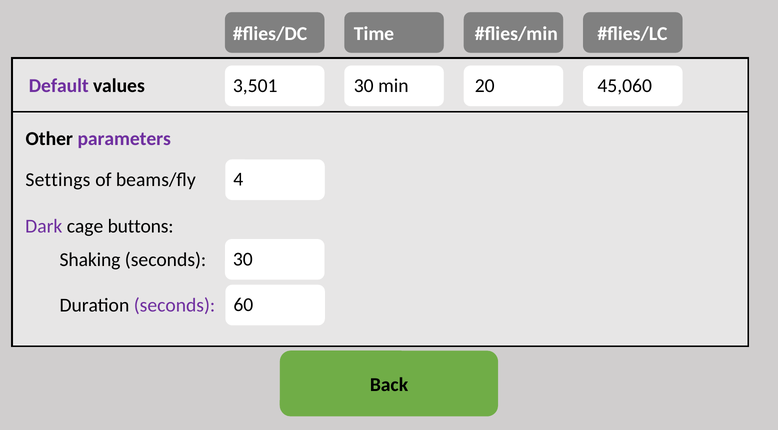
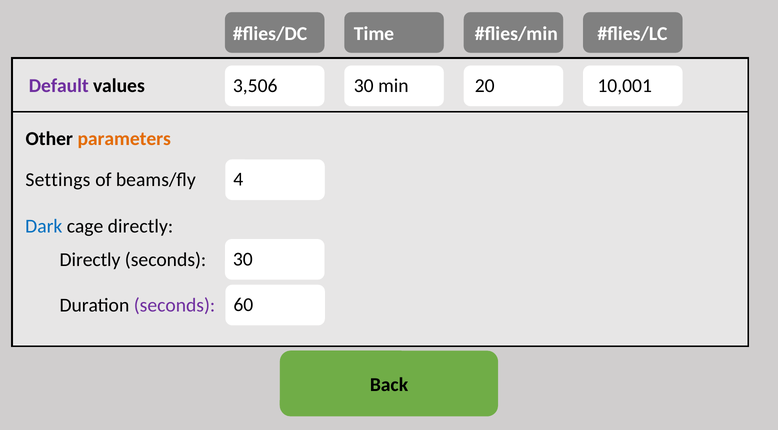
3,501: 3,501 -> 3,506 (255, 86)
45,060: 45,060 -> 10,001 (625, 86)
parameters colour: purple -> orange (124, 139)
Dark colour: purple -> blue (44, 226)
cage buttons: buttons -> directly (140, 226)
Shaking: Shaking -> Directly (90, 259)
